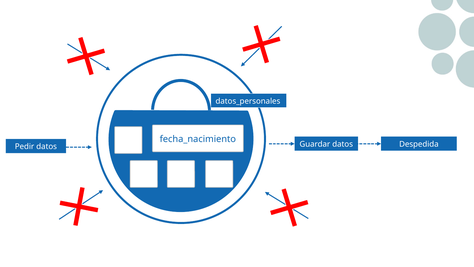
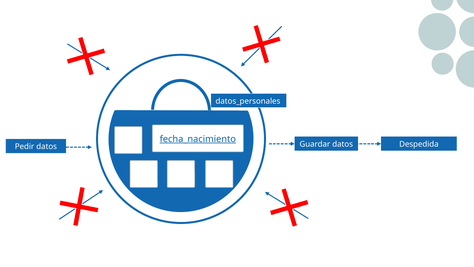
fecha_nacimiento underline: none -> present (198, 139)
